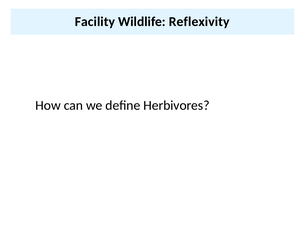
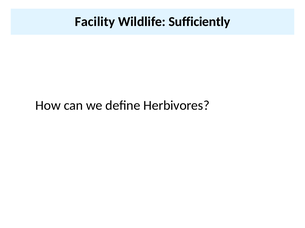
Reflexivity: Reflexivity -> Sufficiently (199, 22)
